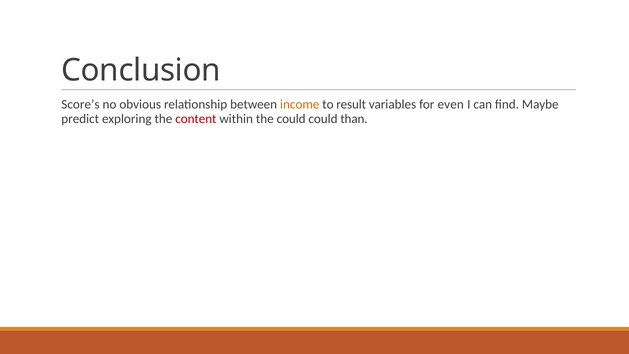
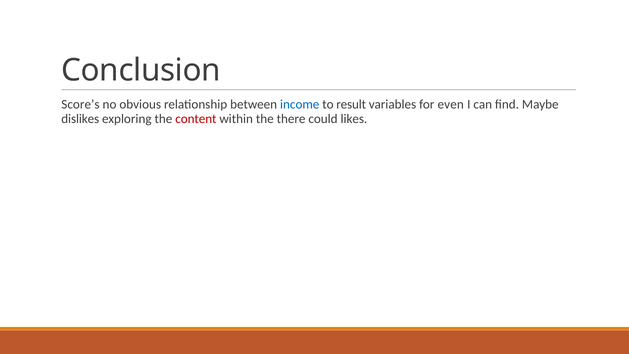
income colour: orange -> blue (300, 105)
predict: predict -> dislikes (80, 119)
the could: could -> there (291, 119)
than: than -> likes (354, 119)
